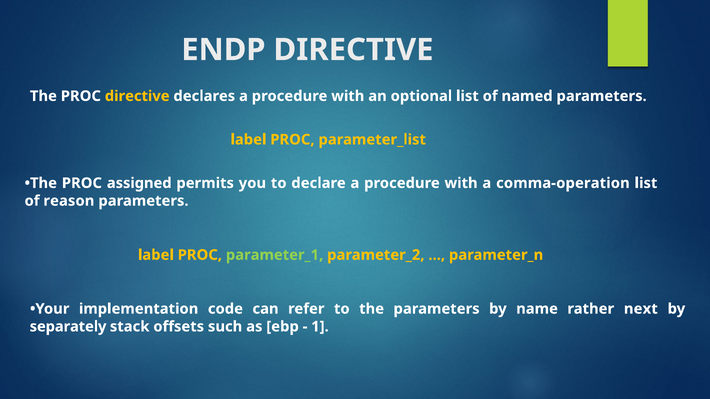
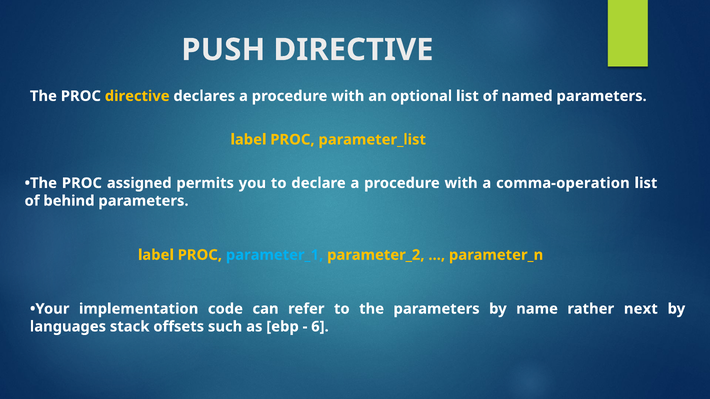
ENDP: ENDP -> PUSH (223, 50)
reason: reason -> behind (69, 201)
parameter_1 colour: light green -> light blue (275, 255)
separately: separately -> languages (68, 327)
1: 1 -> 6 (320, 327)
